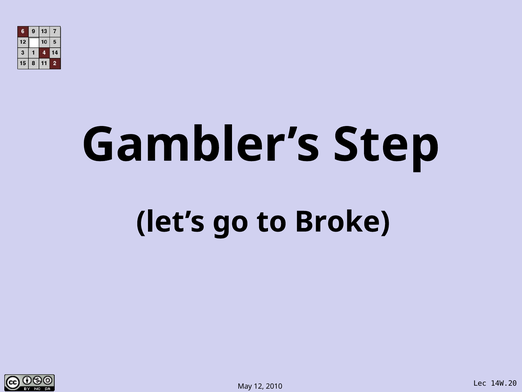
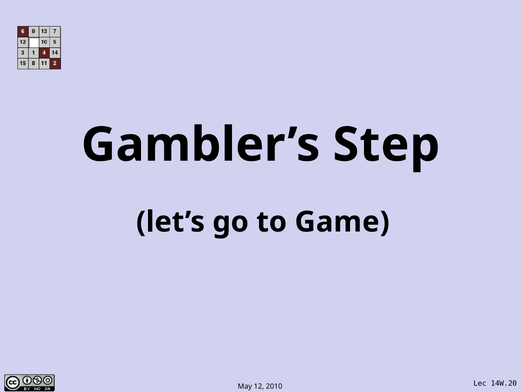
Broke: Broke -> Game (342, 222)
